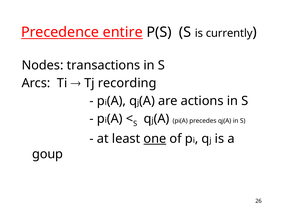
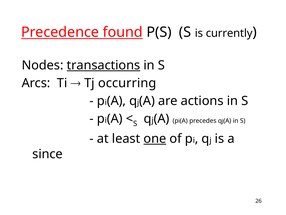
entire: entire -> found (123, 32)
transactions underline: none -> present (103, 65)
recording: recording -> occurring (127, 83)
goup: goup -> since (48, 154)
